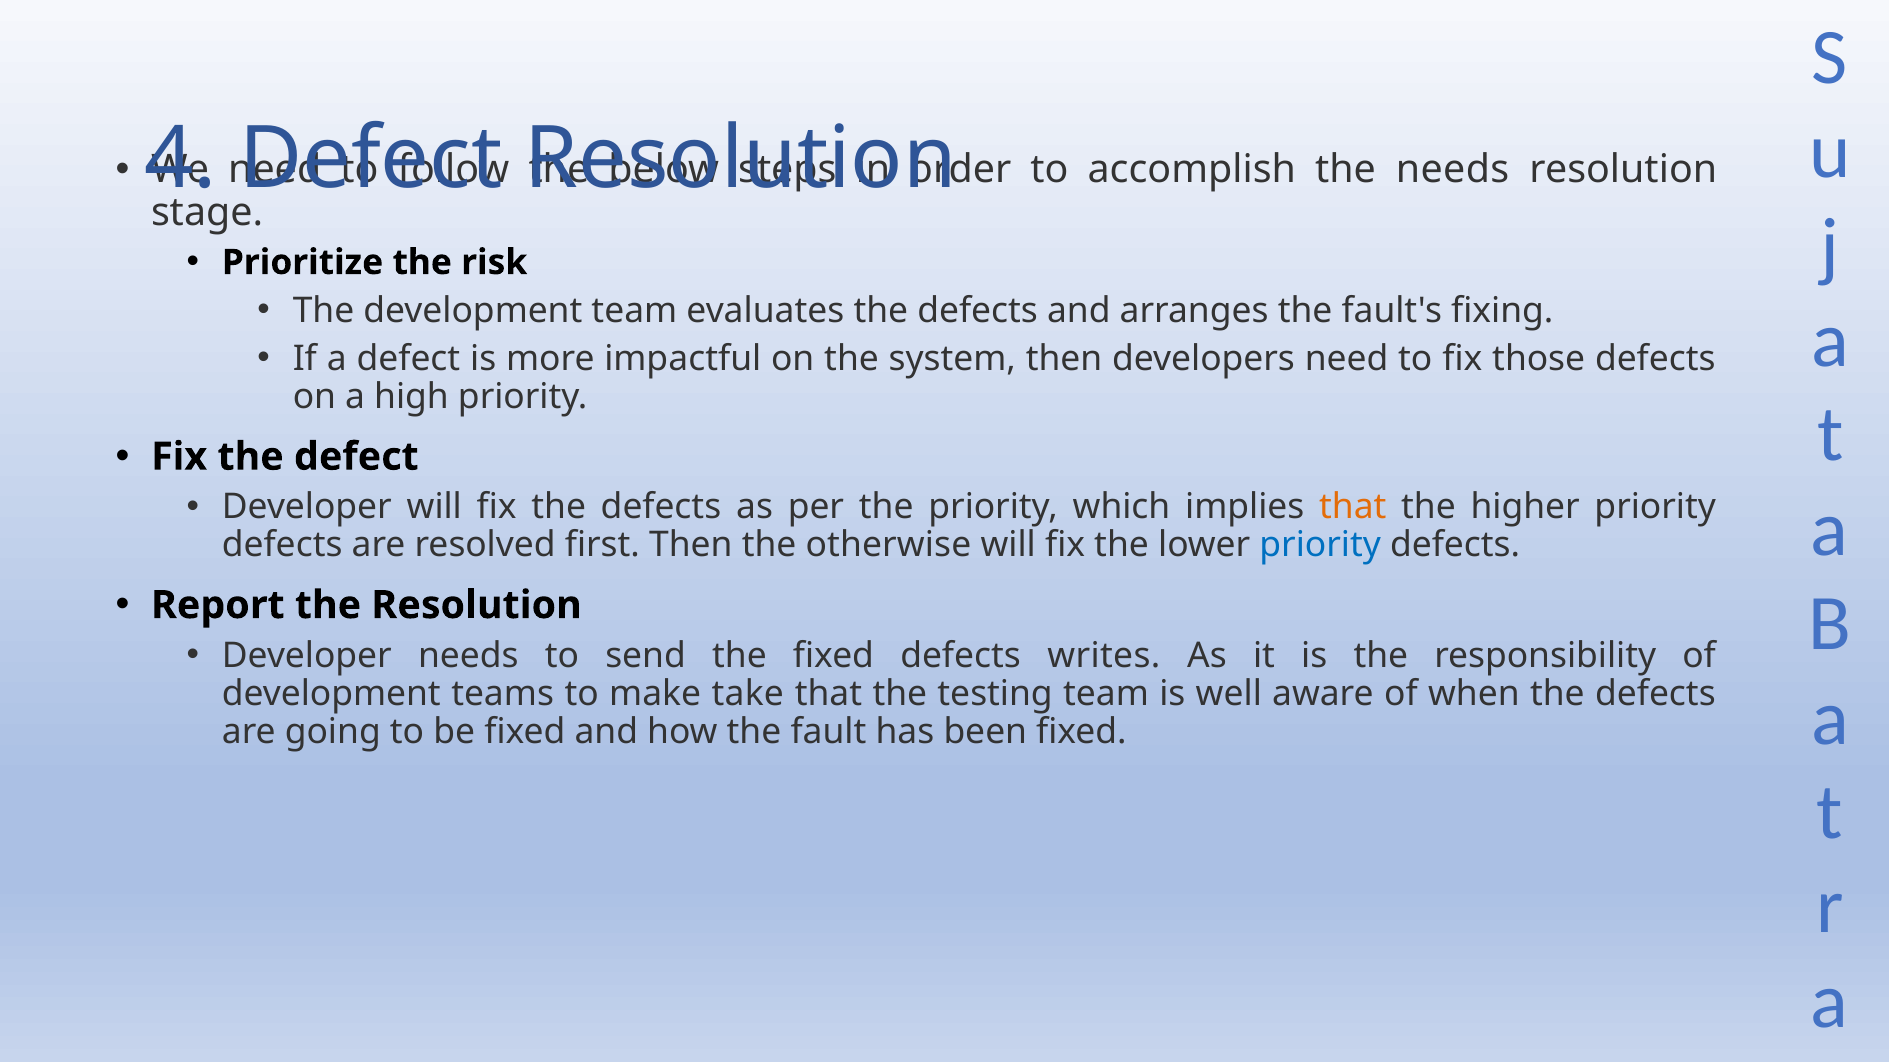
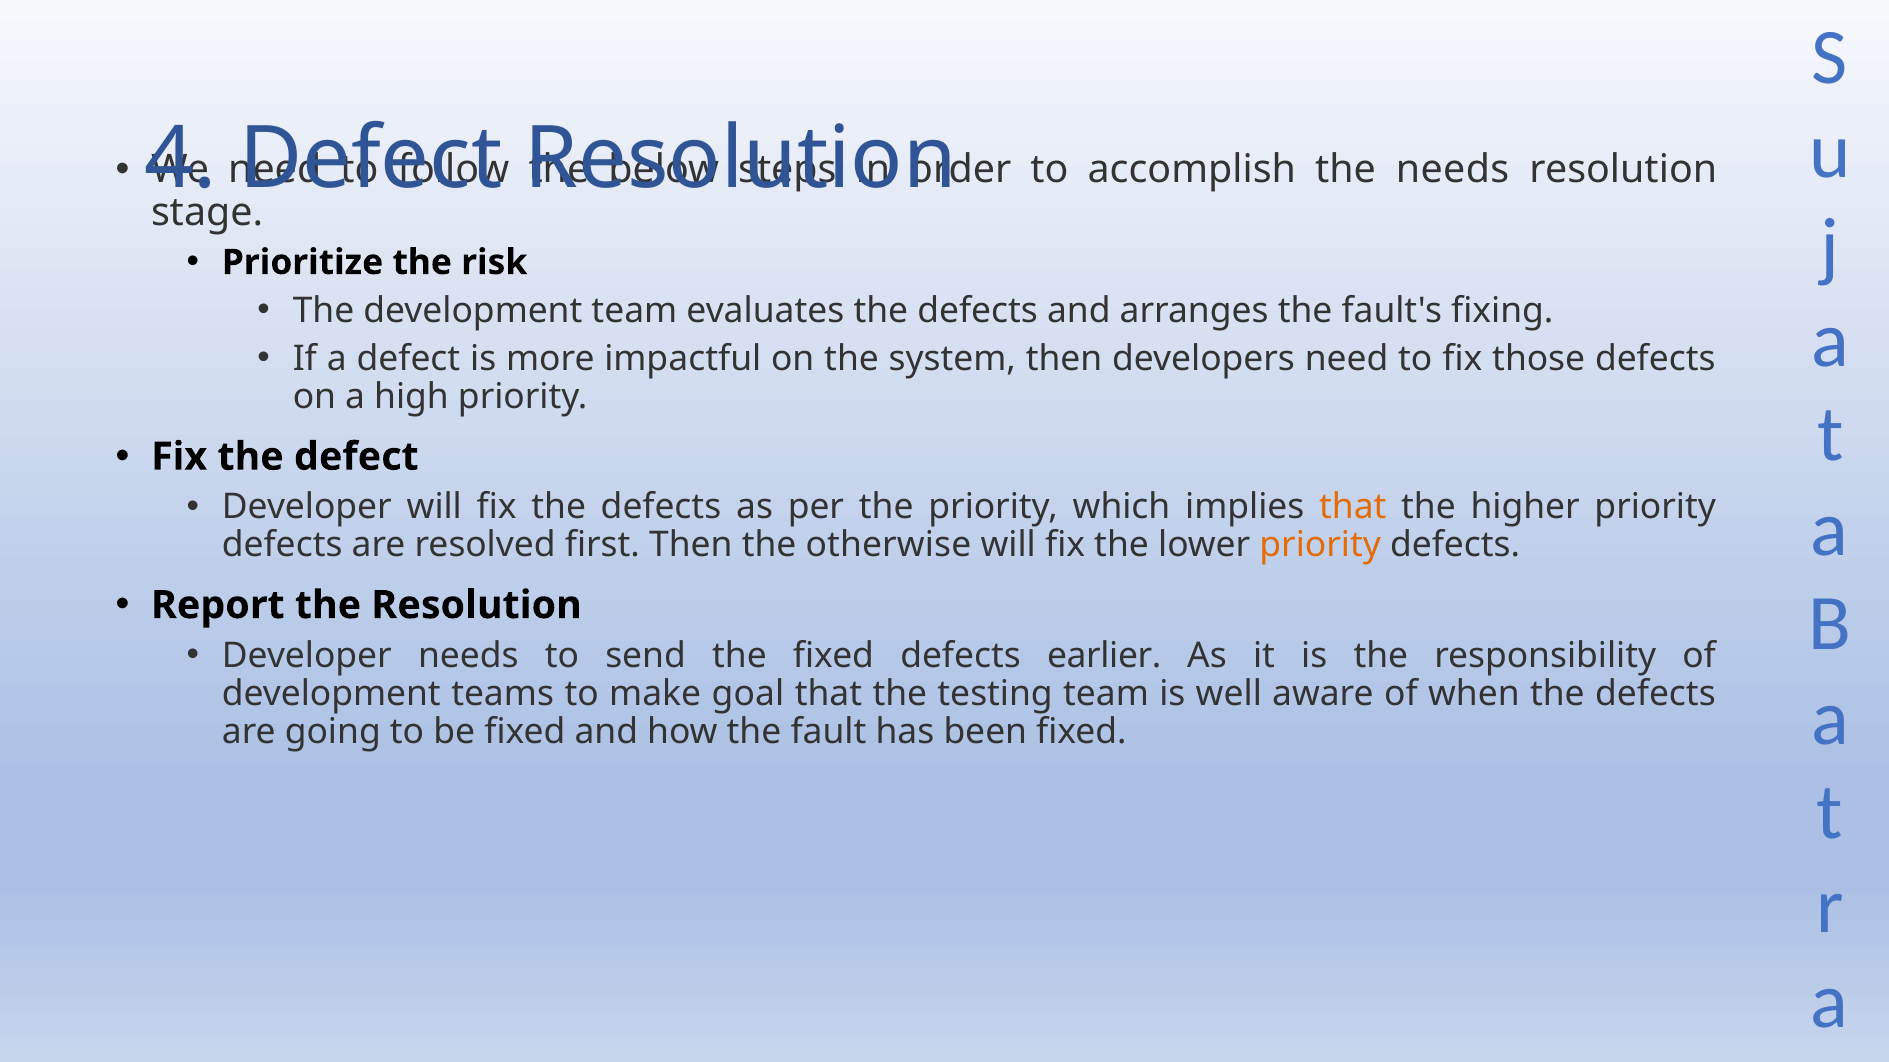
priority colour: blue -> orange (1320, 545)
writes: writes -> earlier (1104, 656)
take: take -> goal (748, 694)
